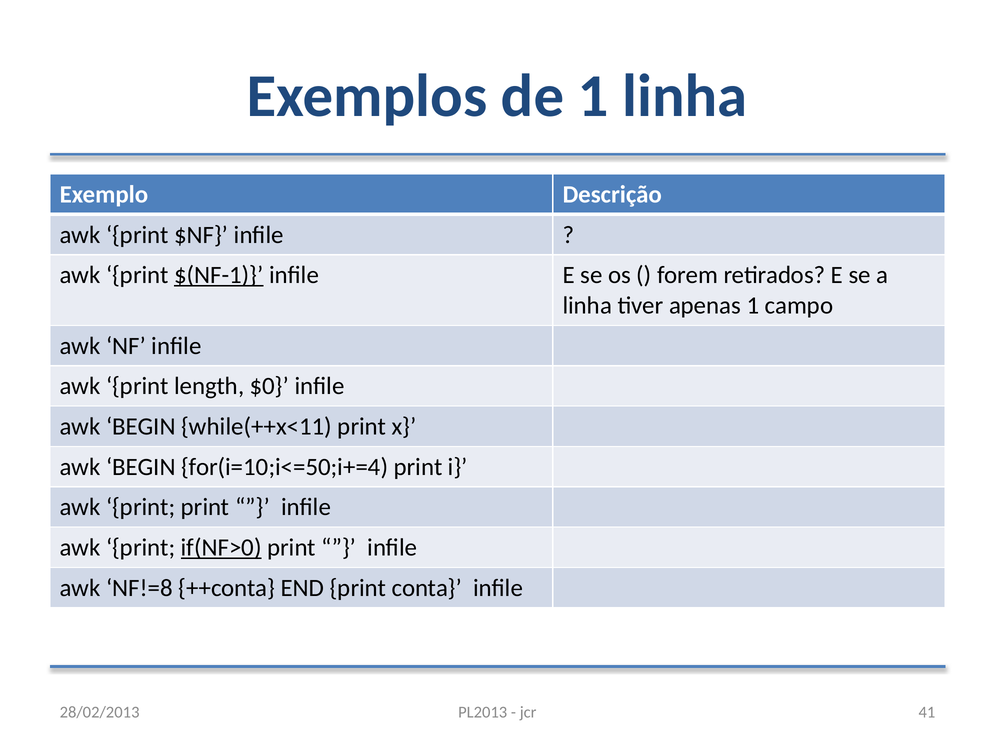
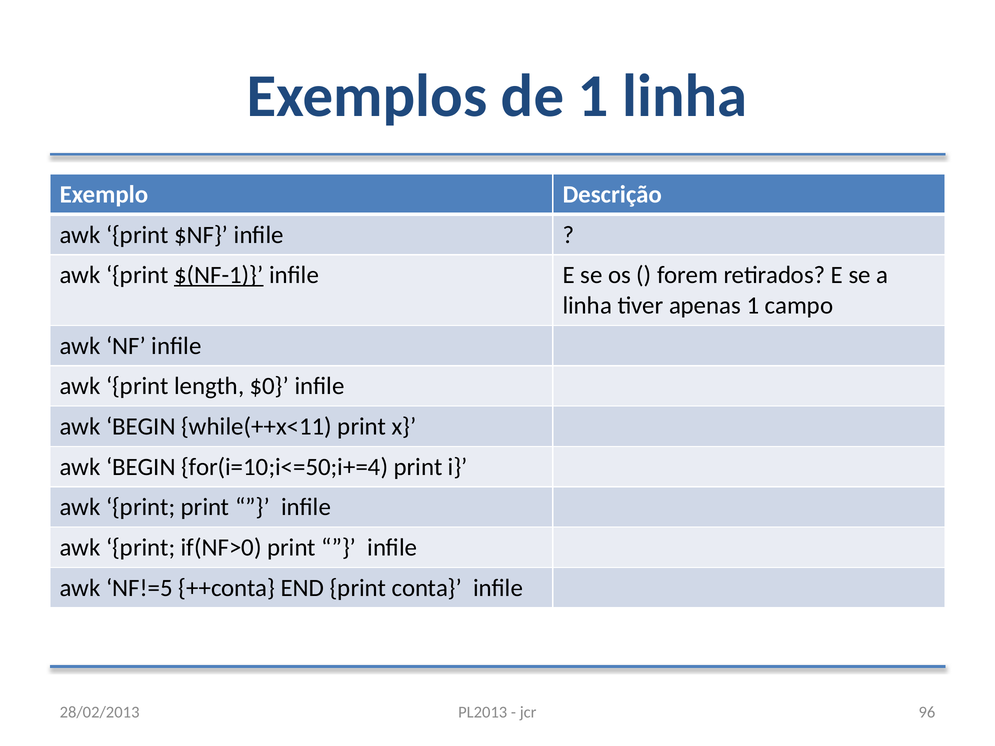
if(NF>0 underline: present -> none (221, 548)
NF!=8: NF!=8 -> NF!=5 (139, 588)
41: 41 -> 96 (927, 712)
